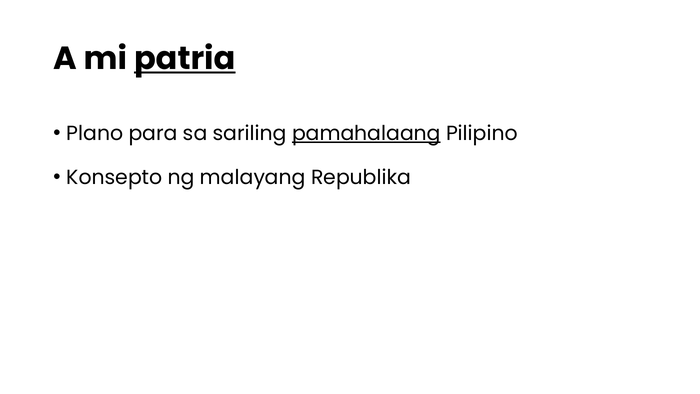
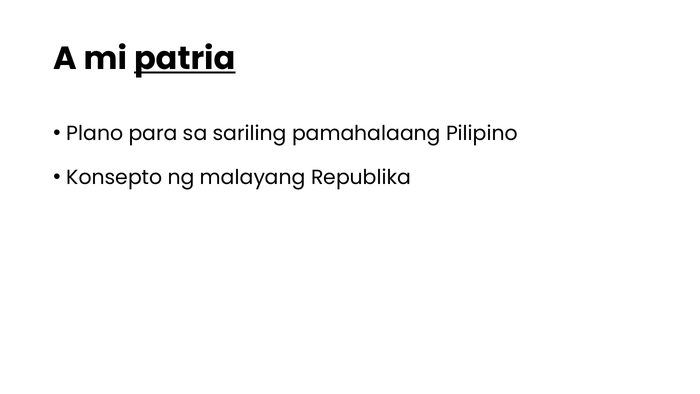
pamahalaang underline: present -> none (366, 133)
